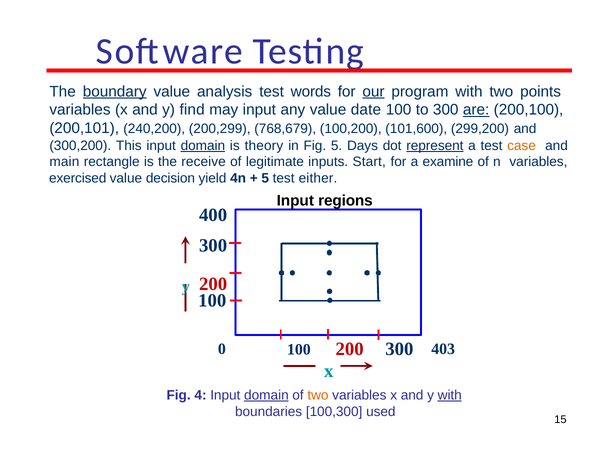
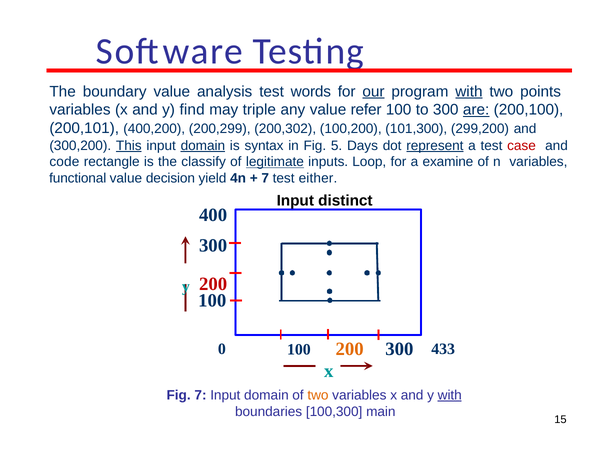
boundary underline: present -> none (115, 92)
with underline: none -> present (469, 92)
may input: input -> triple (259, 110)
date: date -> refer (366, 110)
240,200: 240,200 -> 400,200 (154, 129)
768,679: 768,679 -> 200,302 (285, 129)
101,600: 101,600 -> 101,300 (416, 129)
This underline: none -> present (129, 146)
theory: theory -> syntax (264, 146)
case colour: orange -> red (522, 146)
main: main -> code (64, 162)
receive: receive -> classify (204, 162)
legitimate underline: none -> present (275, 162)
Start: Start -> Loop (369, 162)
exercised: exercised -> functional (78, 178)
5: 5 -> 7 (265, 178)
regions: regions -> distinct (345, 201)
200 colour: red -> orange (350, 349)
403: 403 -> 433 (443, 349)
Fig 4: 4 -> 7 (201, 396)
domain underline: present -> none (266, 396)
used: used -> main (381, 412)
